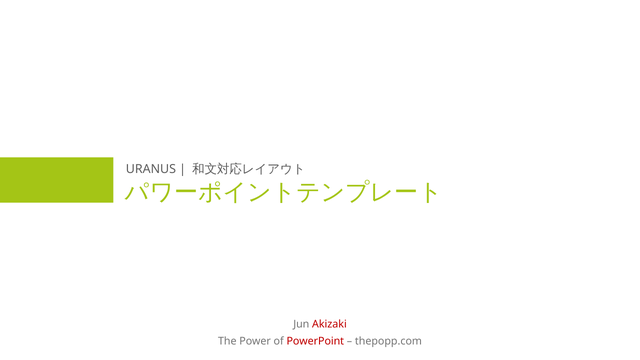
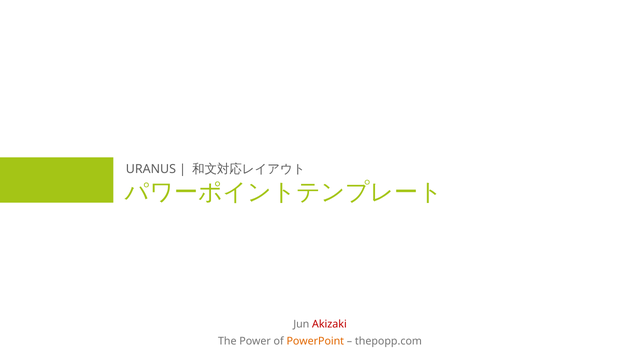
PowerPoint colour: red -> orange (315, 341)
